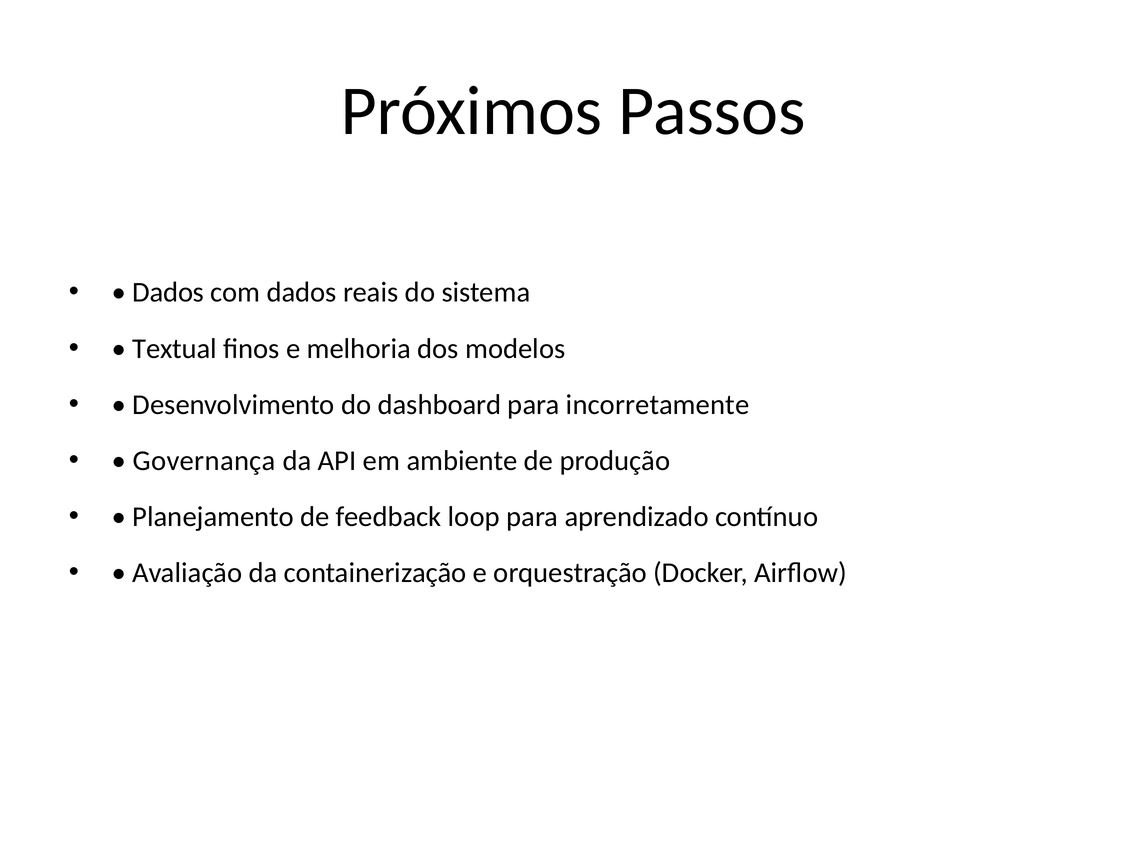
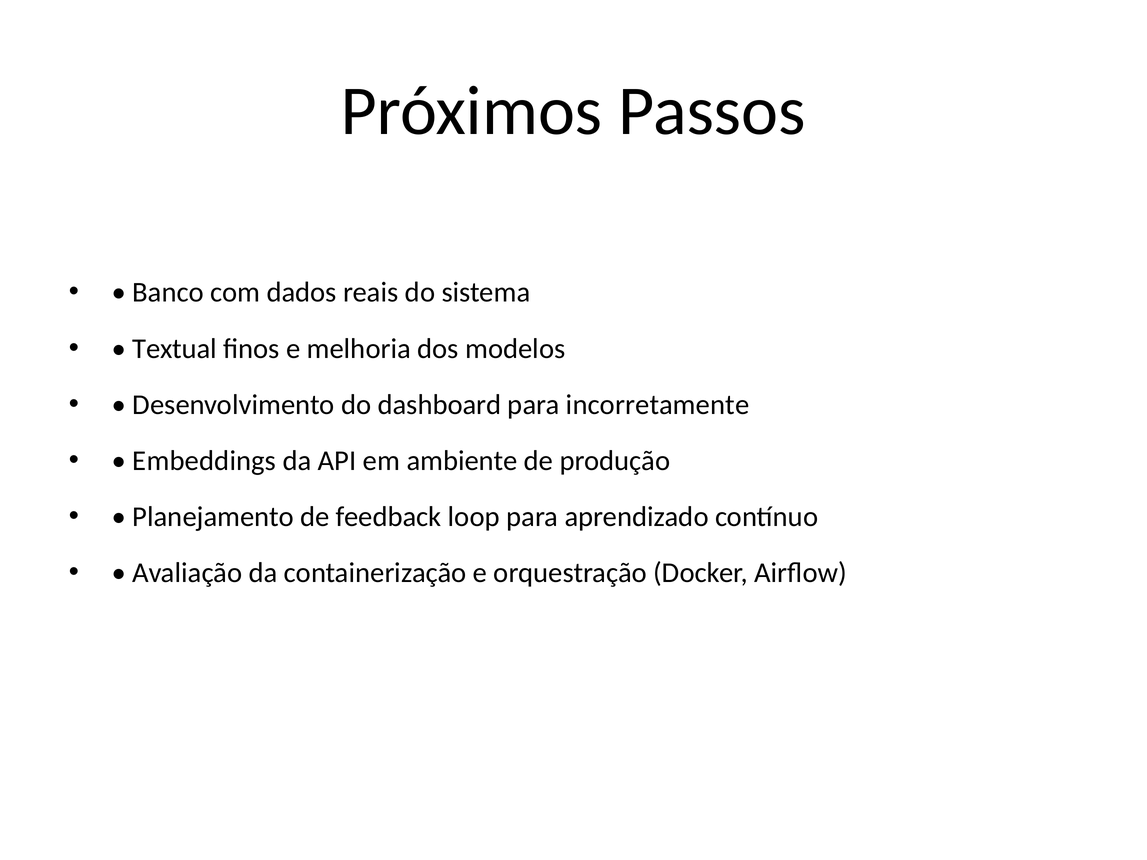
Dados: Dados -> Banco (168, 293)
Governança: Governança -> Embeddings (204, 461)
